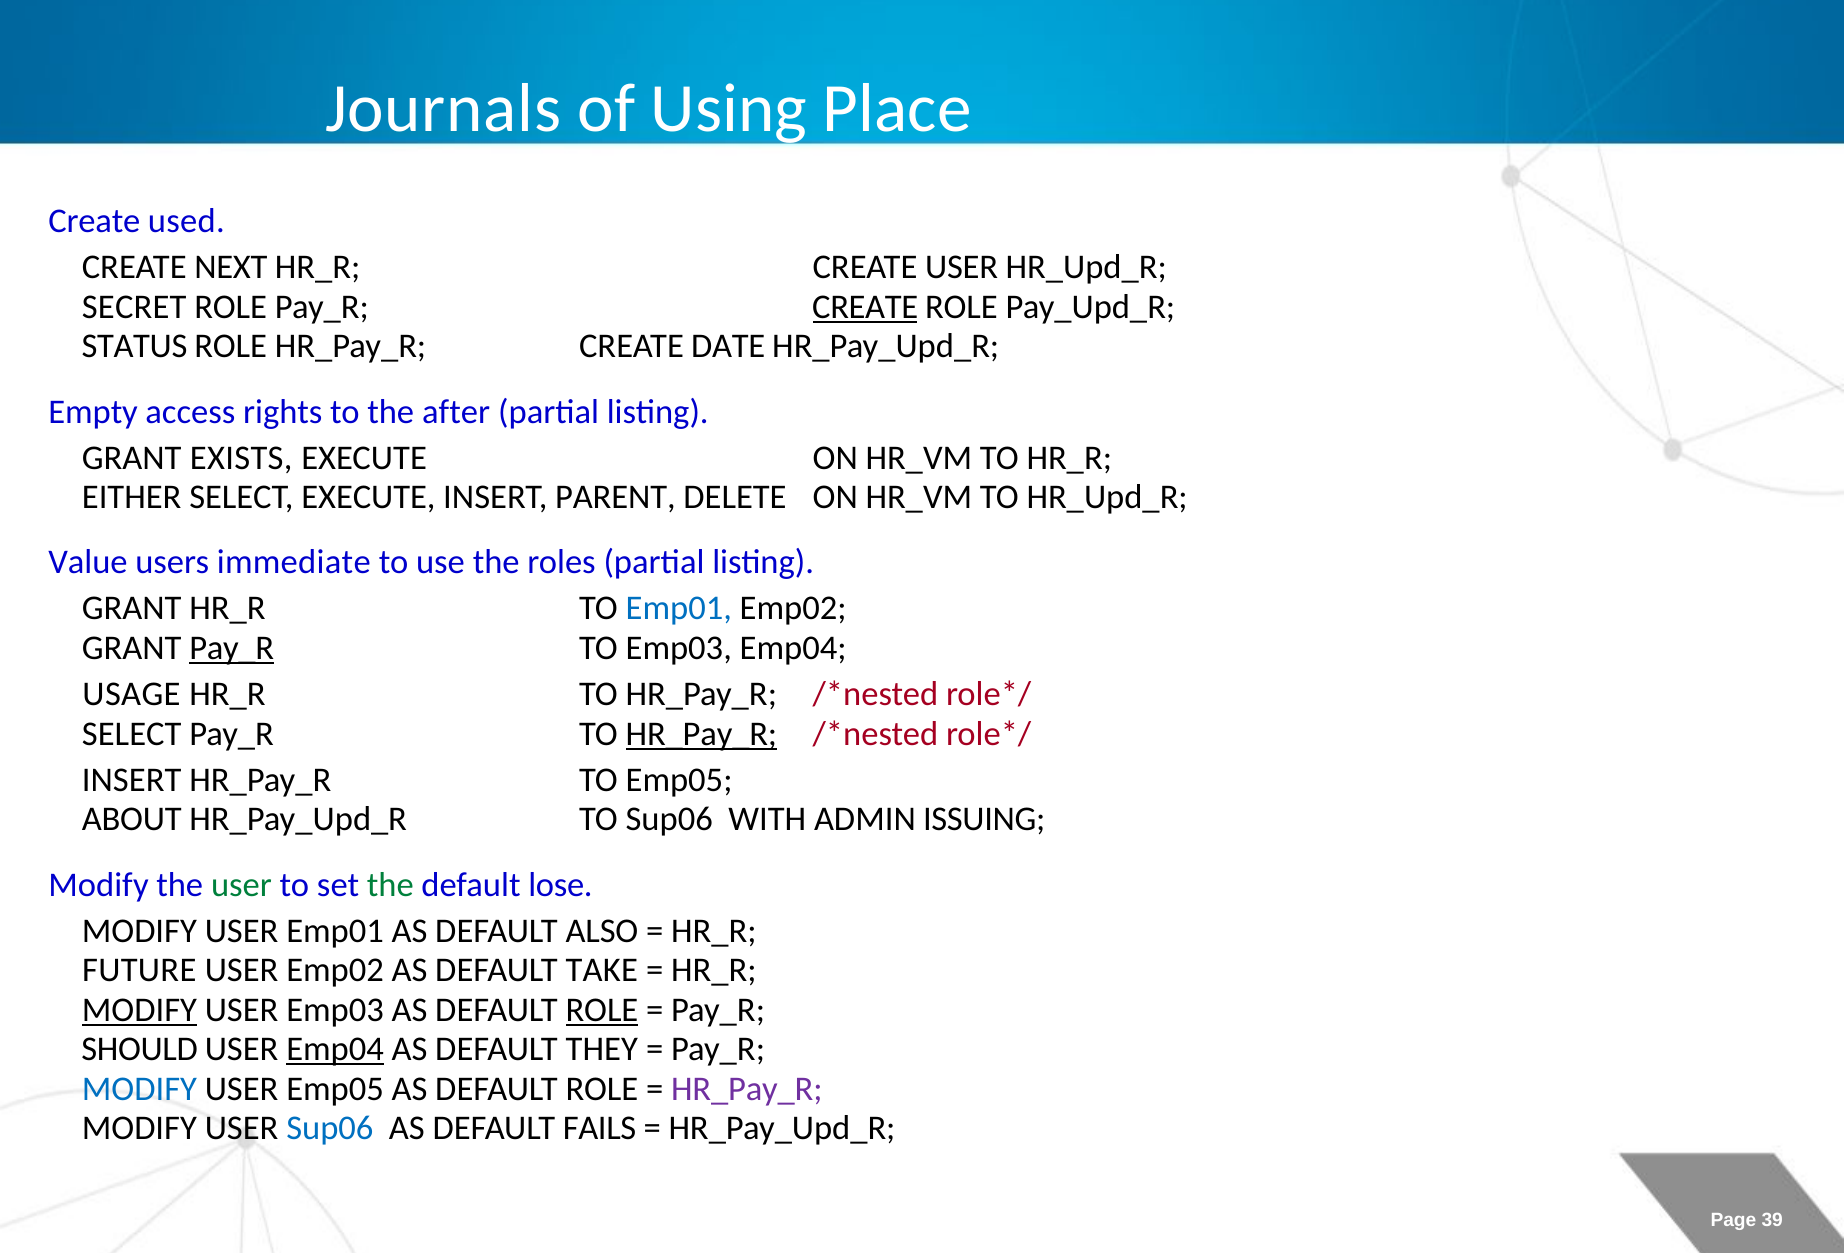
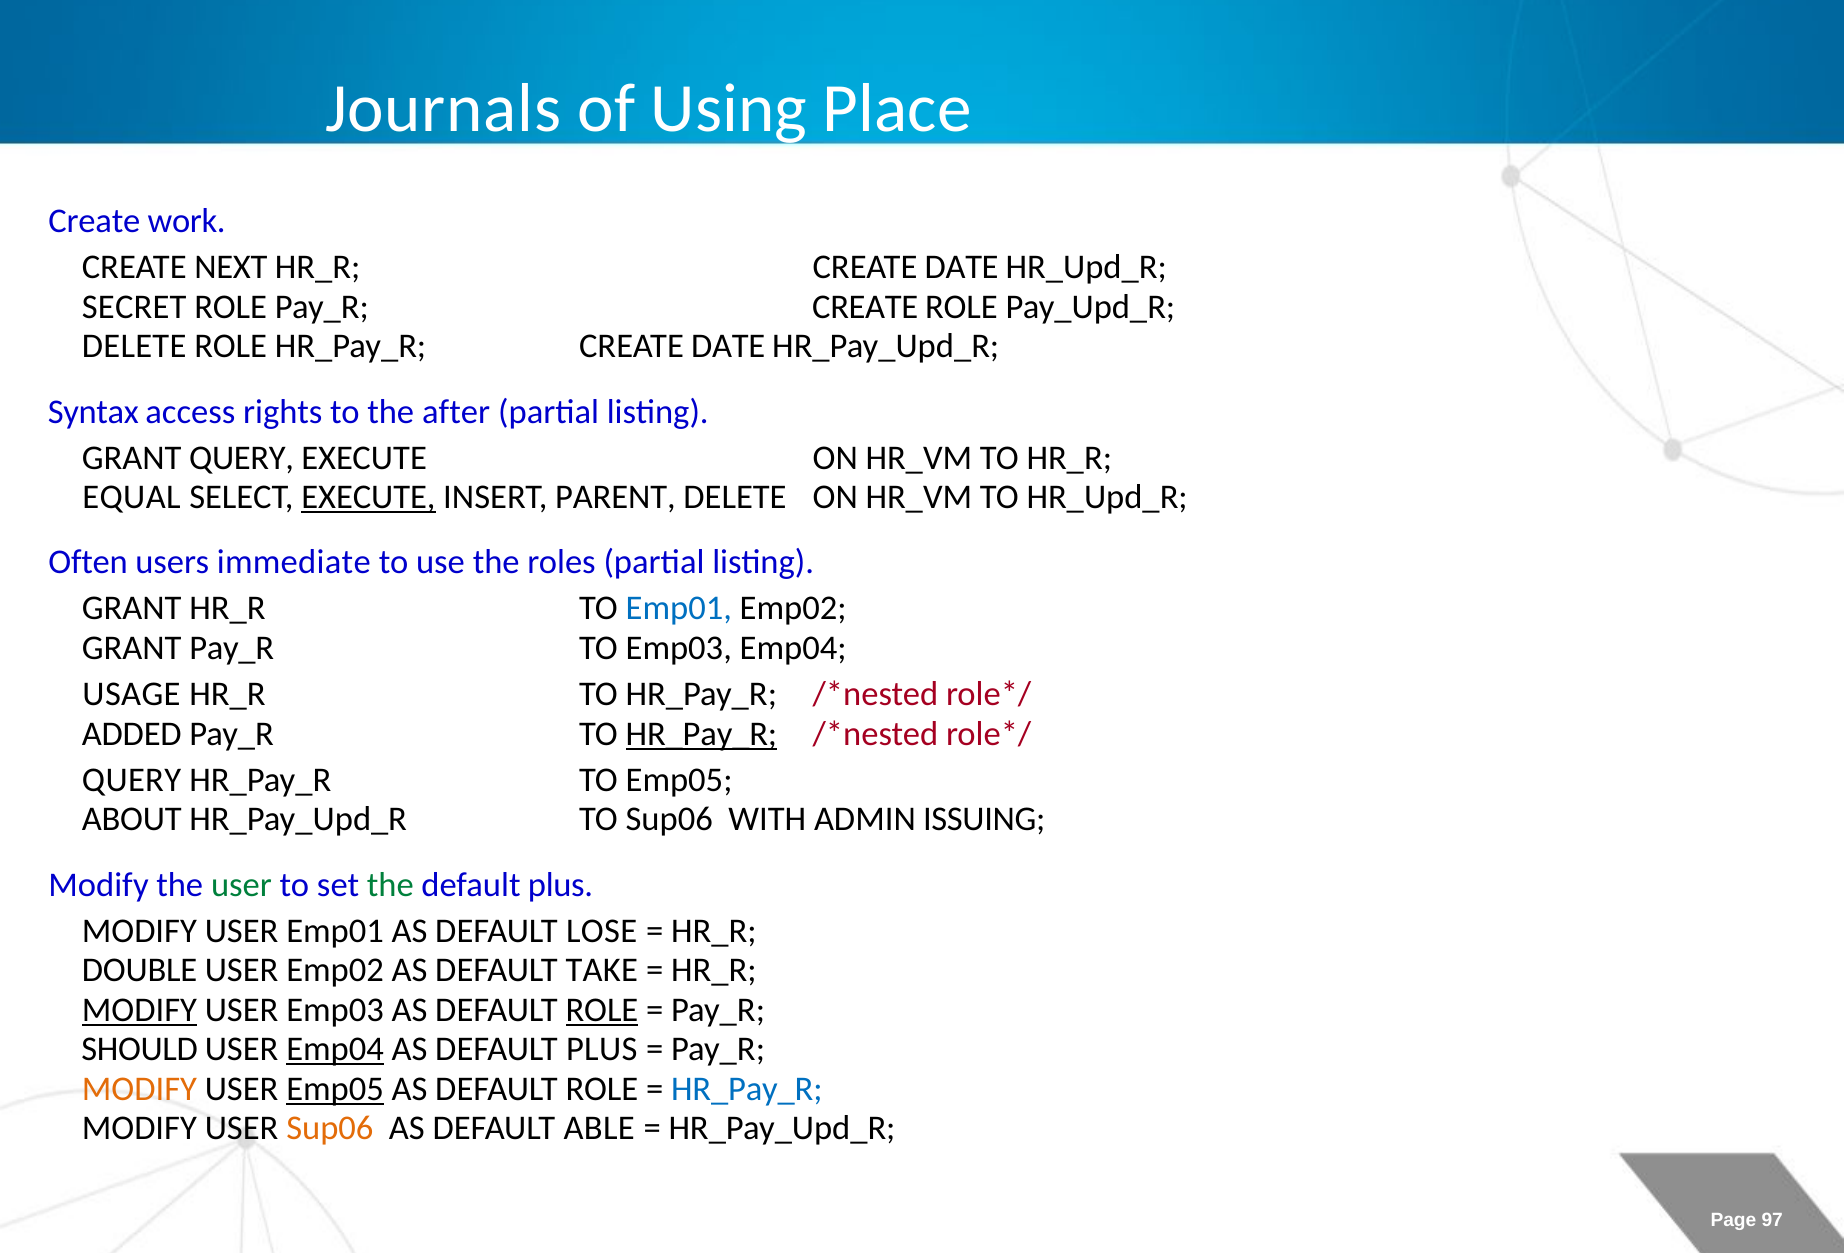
used: used -> work (187, 221)
HR_R CREATE USER: USER -> DATE (962, 267)
CREATE underline: present -> none (865, 307)
STATUS: STATUS -> DELETE (134, 346)
Empty: Empty -> Syntax (93, 411)
GRANT EXISTS: EXISTS -> QUERY (242, 457)
EITHER: EITHER -> EQUAL (132, 497)
EXECUTE underline: none -> present (368, 497)
Value: Value -> Often (88, 562)
Pay_R underline: present -> none (232, 648)
SELECT: SELECT -> ADDED (132, 733)
INSERT: INSERT -> QUERY (132, 780)
lose: lose -> plus (561, 885)
ALSO: ALSO -> LOSE (602, 930)
FUTURE: FUTURE -> DOUBLE (140, 970)
AS DEFAULT THEY: THEY -> PLUS (602, 1049)
MODIFY colour: blue -> orange (139, 1088)
Emp05 underline: none -> present (335, 1088)
HR_Pay_R colour: purple -> blue (747, 1088)
Sup06 colour: blue -> orange (330, 1128)
FAILS: FAILS -> ABLE (599, 1128)
39: 39 -> 97 (1772, 1220)
